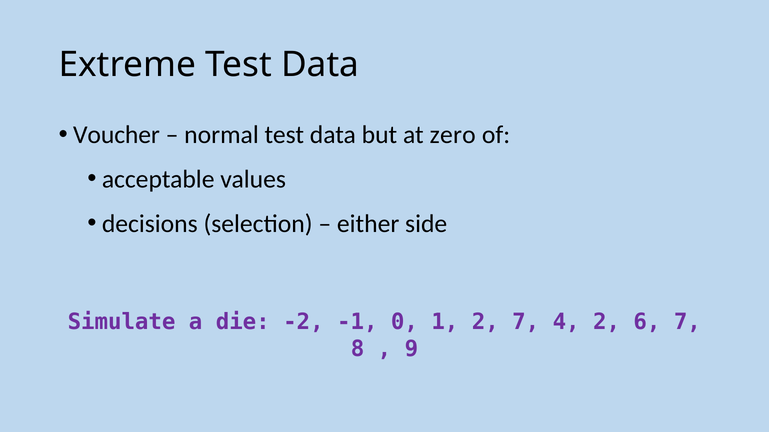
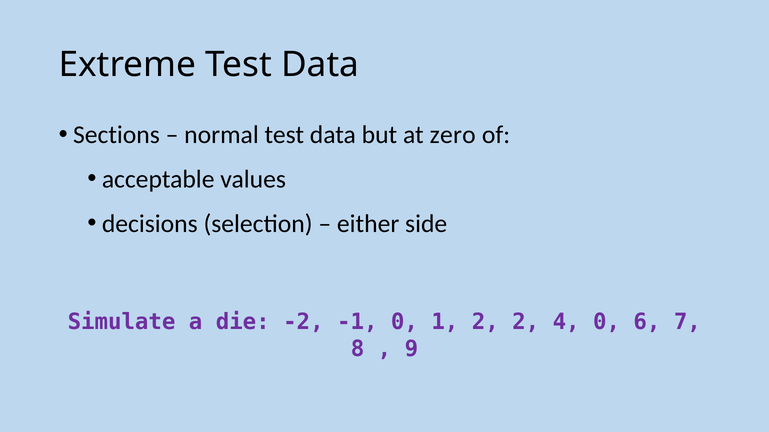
Voucher: Voucher -> Sections (116, 135)
2 7: 7 -> 2 (526, 322)
4 2: 2 -> 0 (607, 322)
